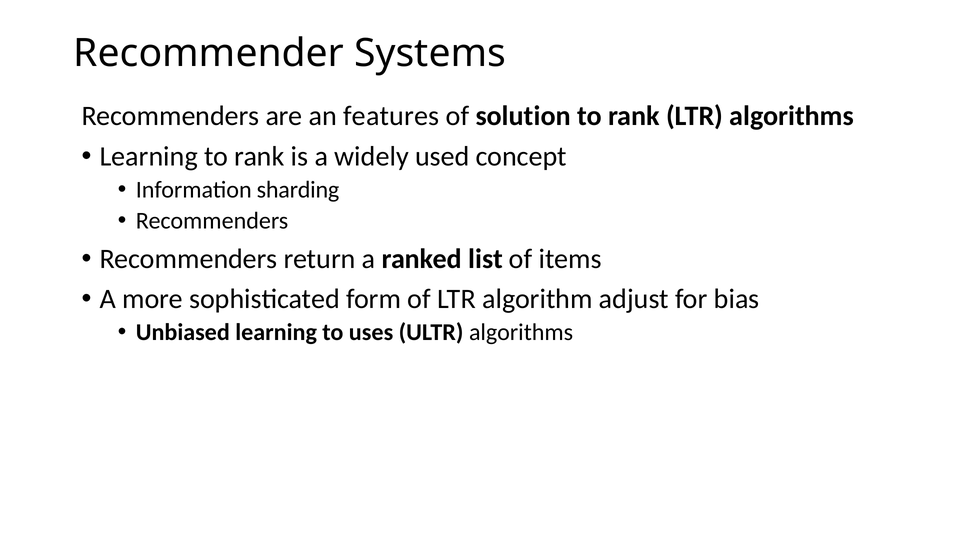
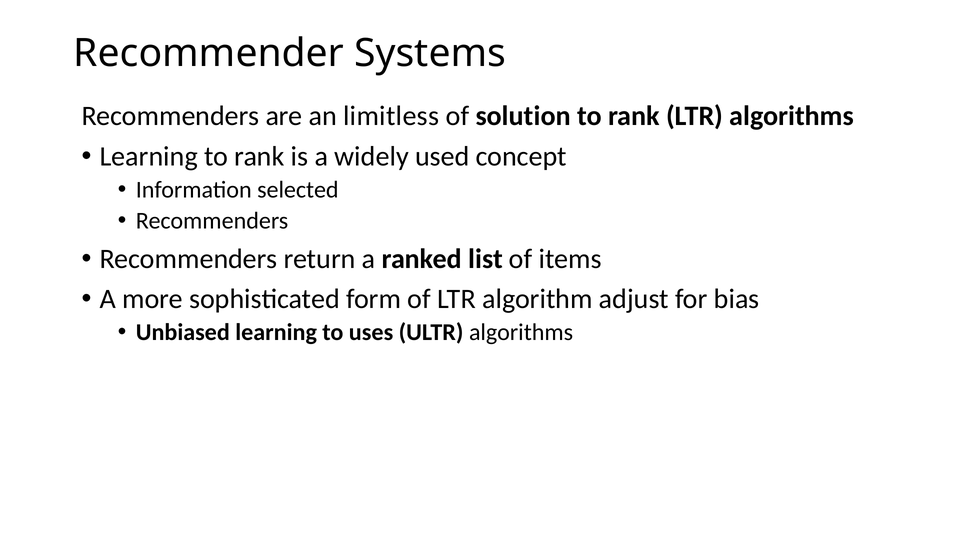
features: features -> limitless (391, 116)
sharding: sharding -> selected (298, 190)
